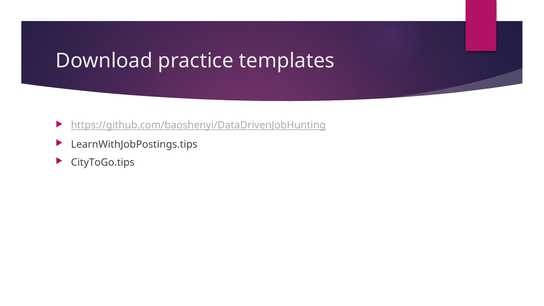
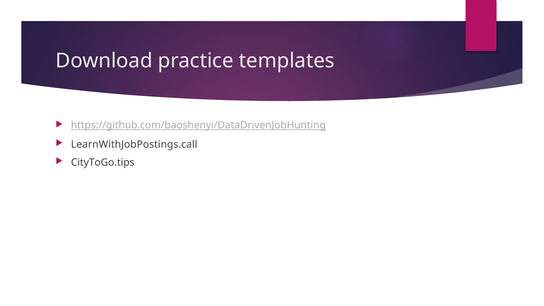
LearnWithJobPostings.tips: LearnWithJobPostings.tips -> LearnWithJobPostings.call (134, 145)
